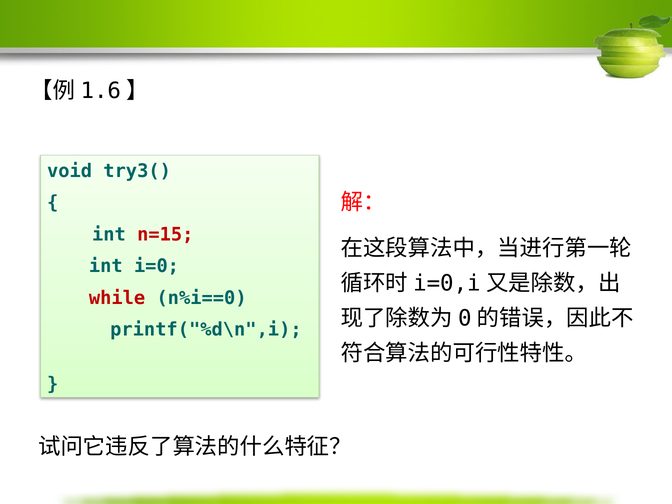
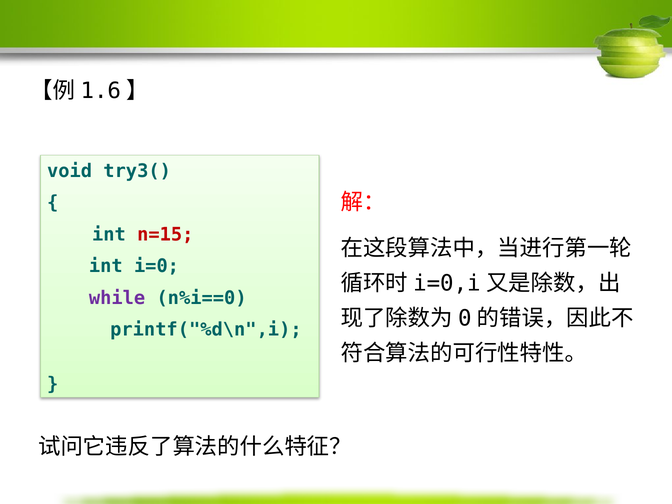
while colour: red -> purple (117, 298)
